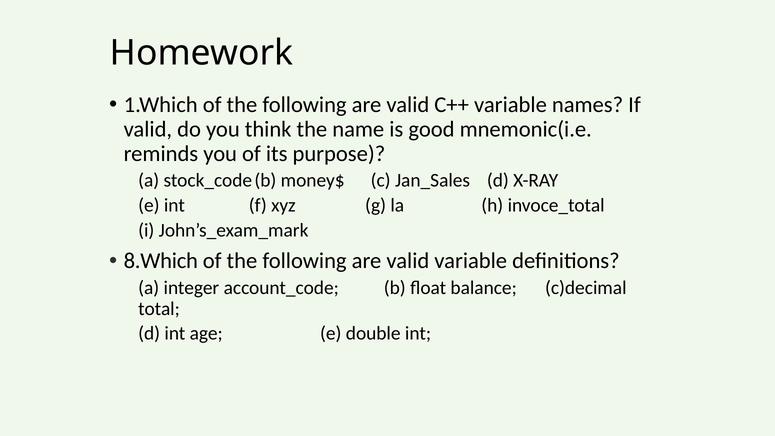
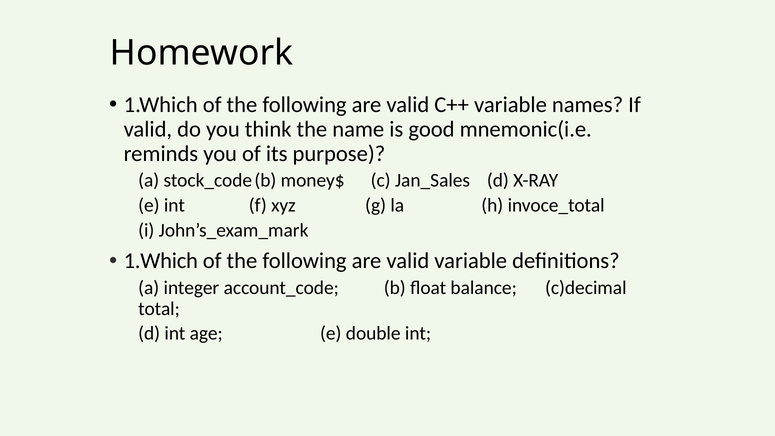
8.Which: 8.Which -> 1.Which (161, 261)
